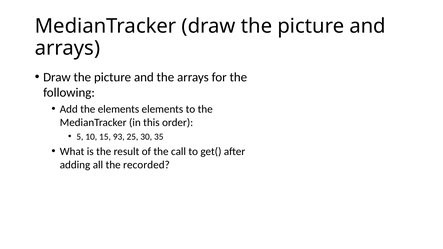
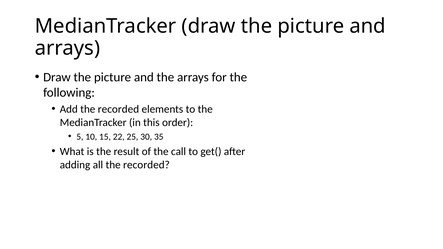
Add the elements: elements -> recorded (118, 109)
93: 93 -> 22 (119, 137)
